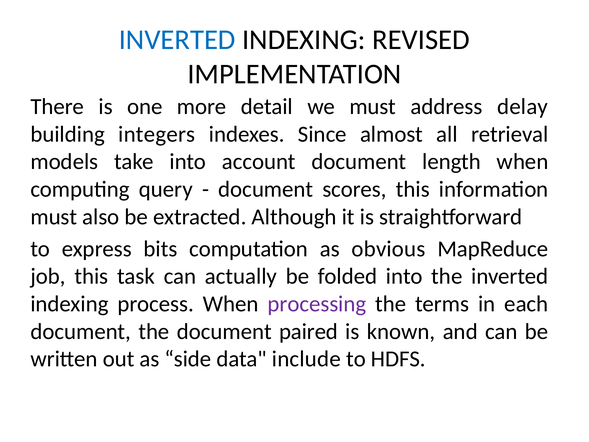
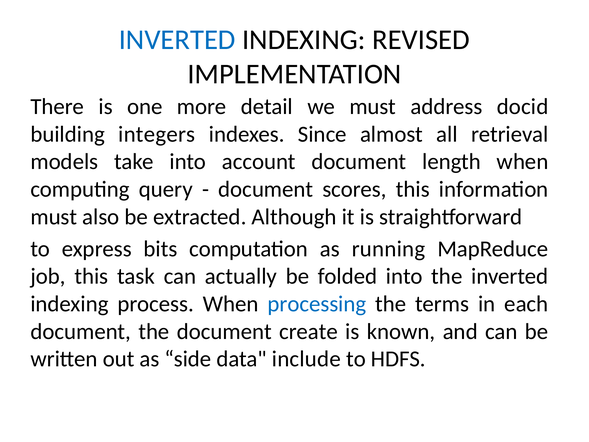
delay: delay -> docid (523, 107)
obvious: obvious -> running (388, 249)
processing colour: purple -> blue (317, 304)
paired: paired -> create (309, 331)
